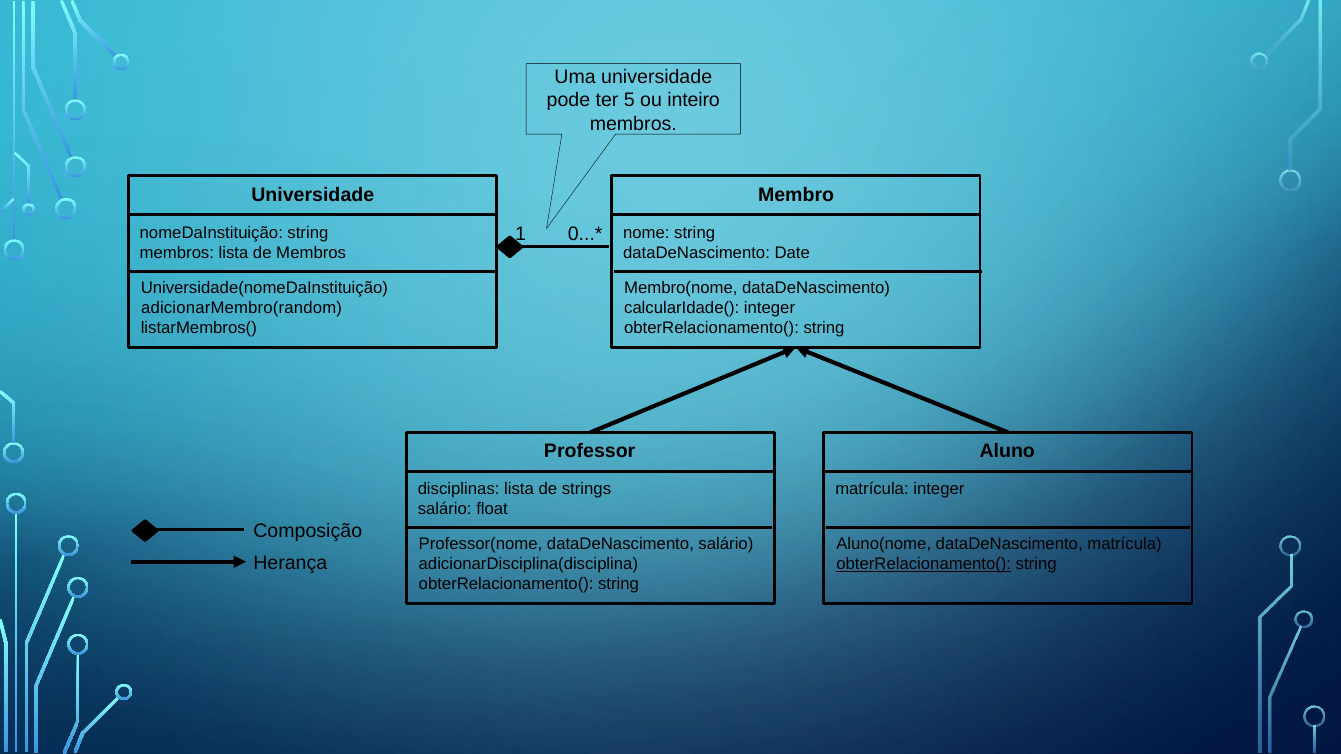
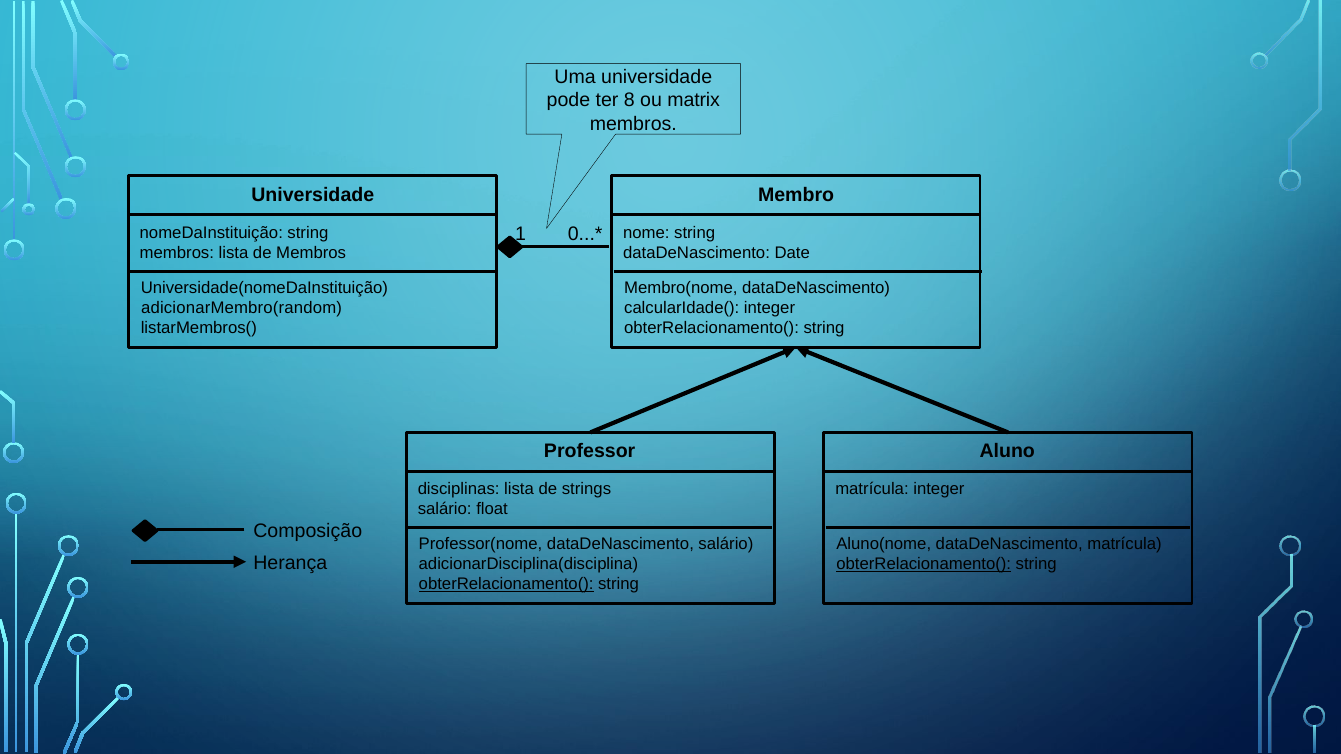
5: 5 -> 8 (629, 100)
inteiro: inteiro -> matrix (694, 100)
obterRelacionamento( underline: none -> present (506, 585)
